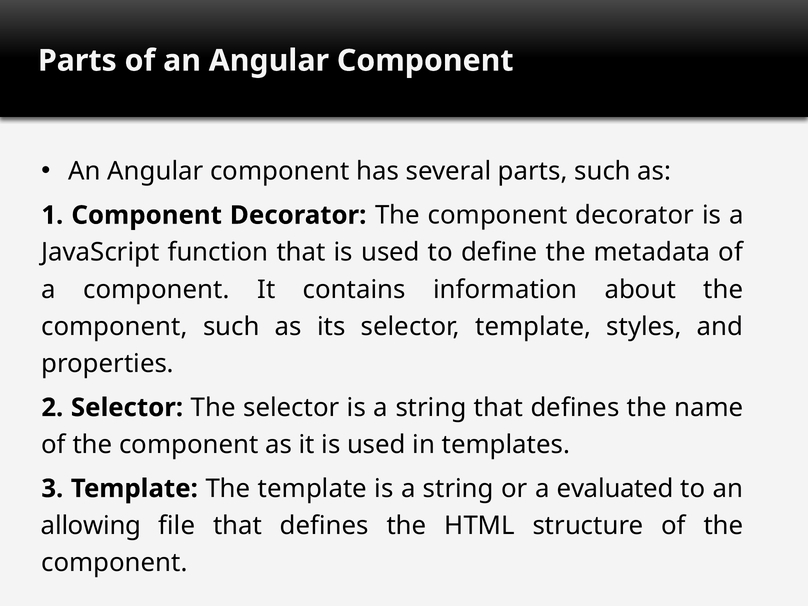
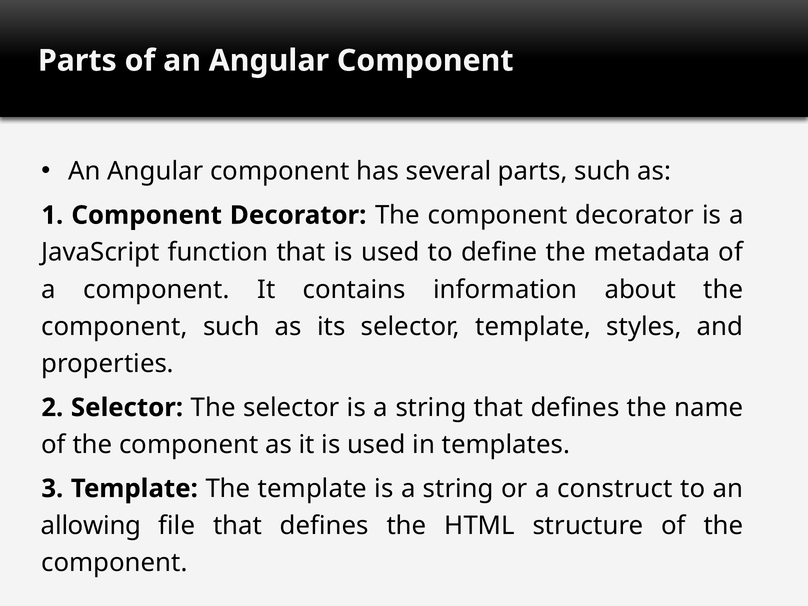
evaluated: evaluated -> construct (615, 489)
